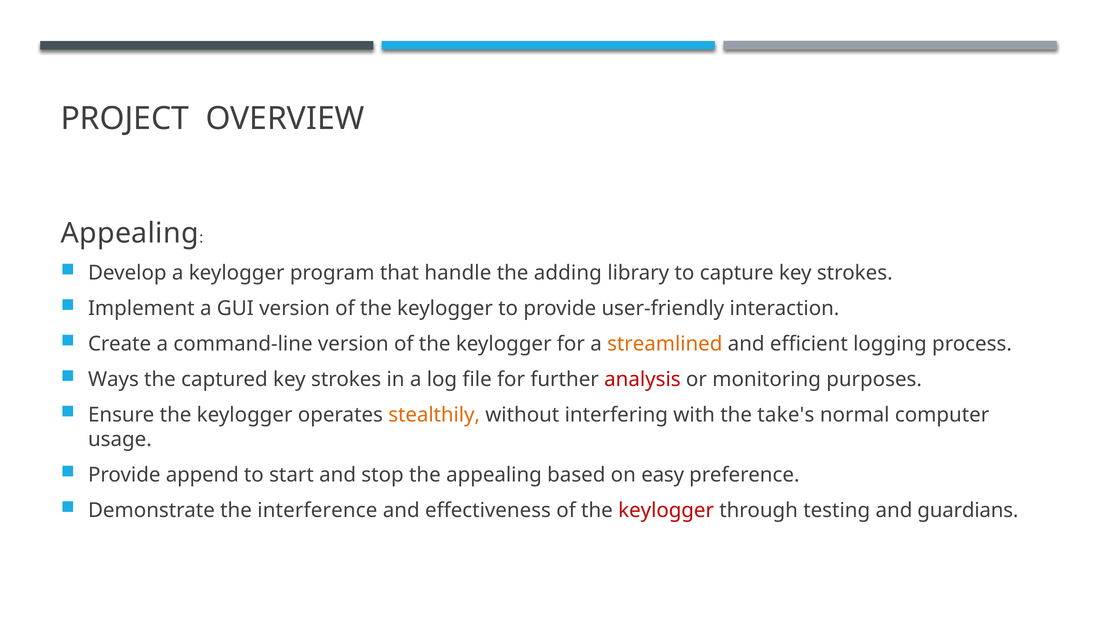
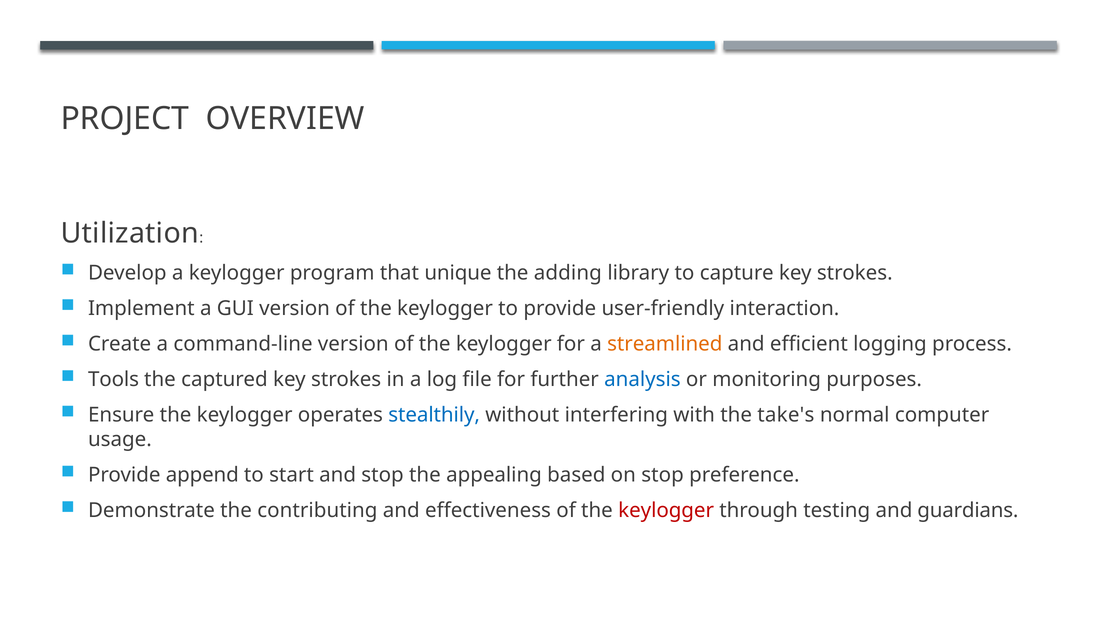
Appealing: Appealing -> Utilization (130, 233)
handle: handle -> unique (458, 273)
Ways: Ways -> Tools (114, 380)
analysis colour: red -> blue (642, 380)
stealthily colour: orange -> blue (434, 415)
on easy: easy -> stop (663, 475)
interference: interference -> contributing (317, 511)
